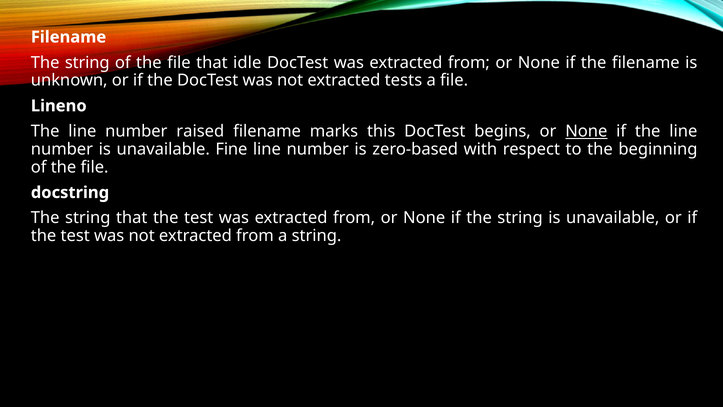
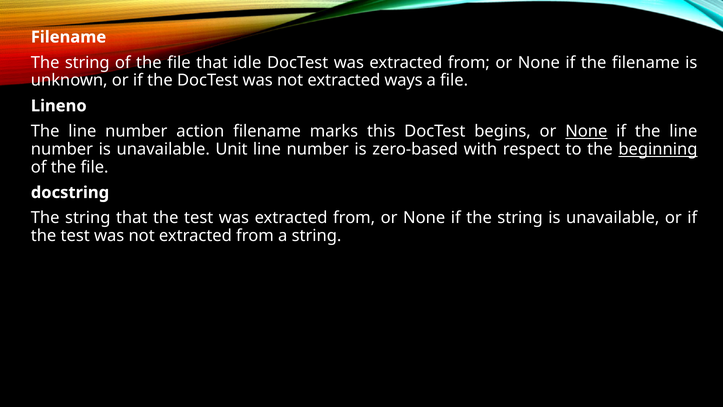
tests: tests -> ways (404, 80)
raised: raised -> action (200, 131)
Fine: Fine -> Unit (231, 149)
beginning underline: none -> present (658, 149)
